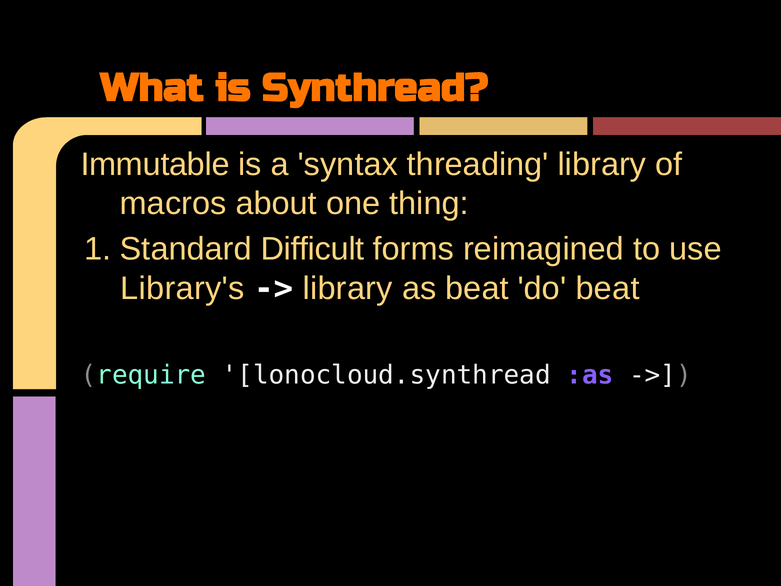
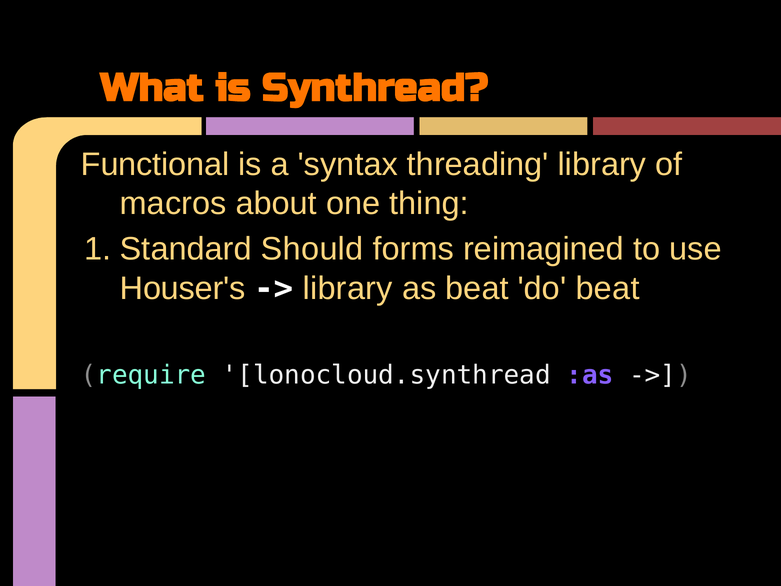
Immutable: Immutable -> Functional (155, 165)
Difficult: Difficult -> Should (312, 249)
Library's: Library's -> Houser's (183, 288)
